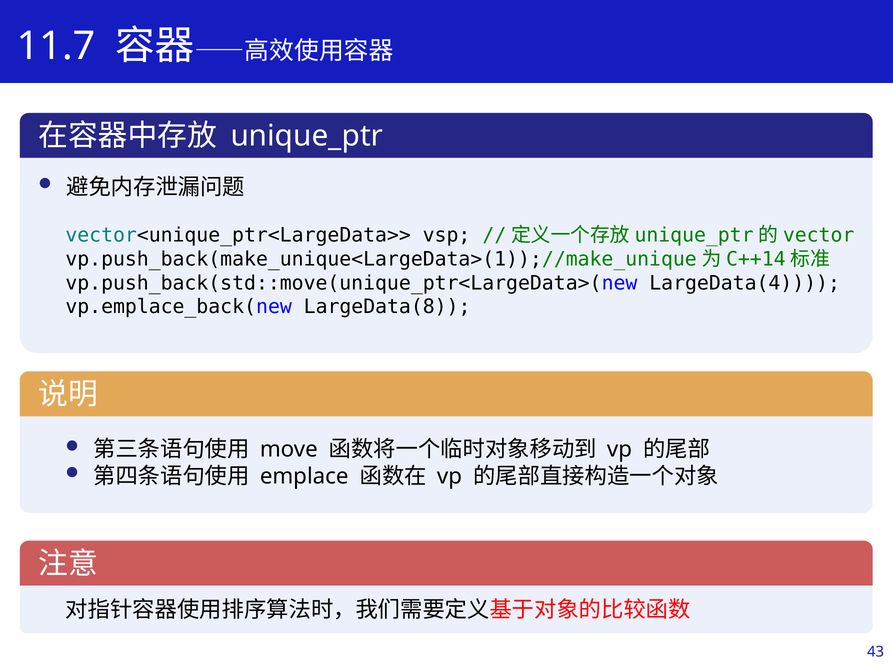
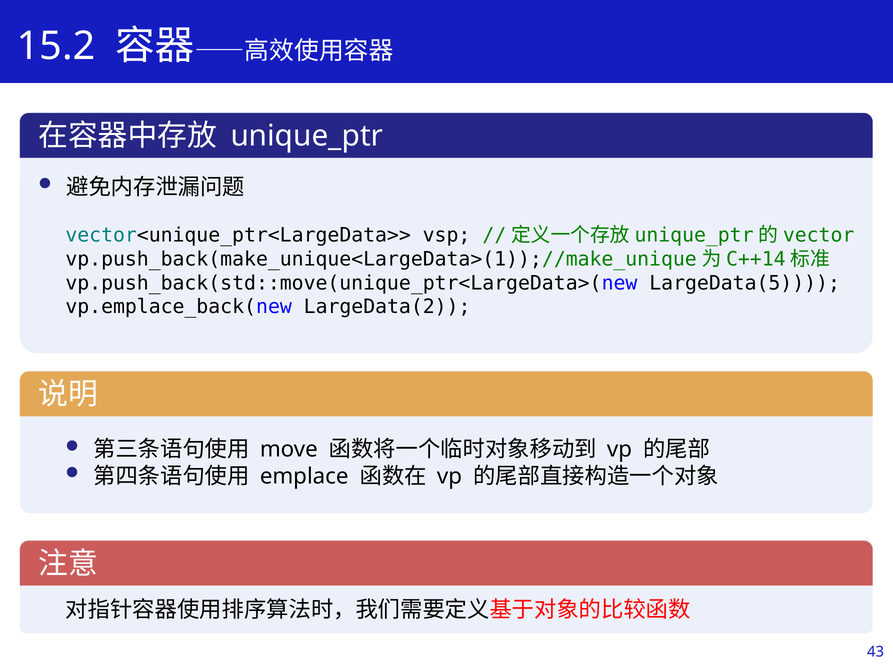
11.7: 11.7 -> 15.2 (56, 46)
LargeData(4: LargeData(4 -> LargeData(5 (745, 283)
LargeData(8: LargeData(8 -> LargeData(2 (387, 307)
